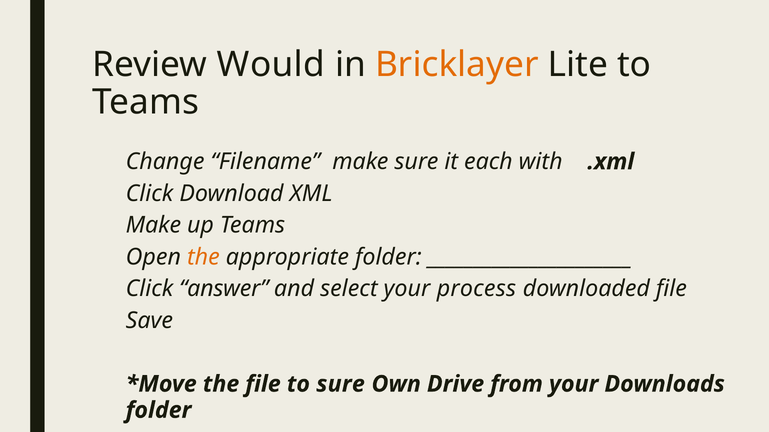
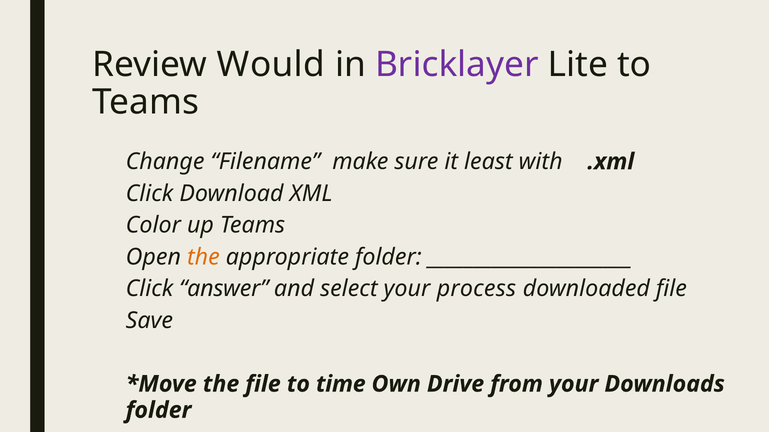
Bricklayer colour: orange -> purple (457, 65)
each: each -> least (488, 162)
Make: Make -> Color (153, 225)
to sure: sure -> time (341, 384)
